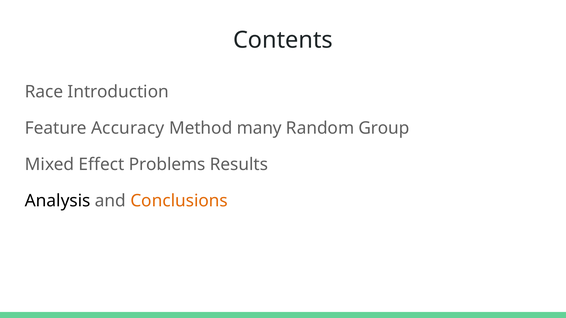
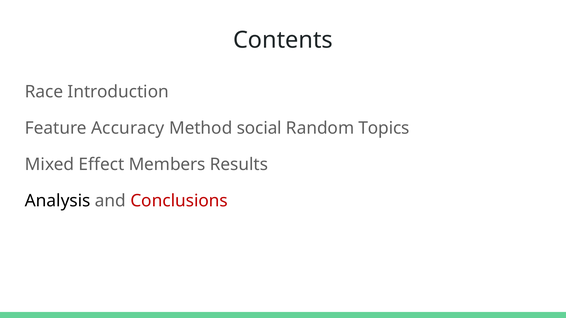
many: many -> social (259, 128)
Group: Group -> Topics (384, 128)
Problems: Problems -> Members (167, 165)
Conclusions colour: orange -> red (179, 201)
